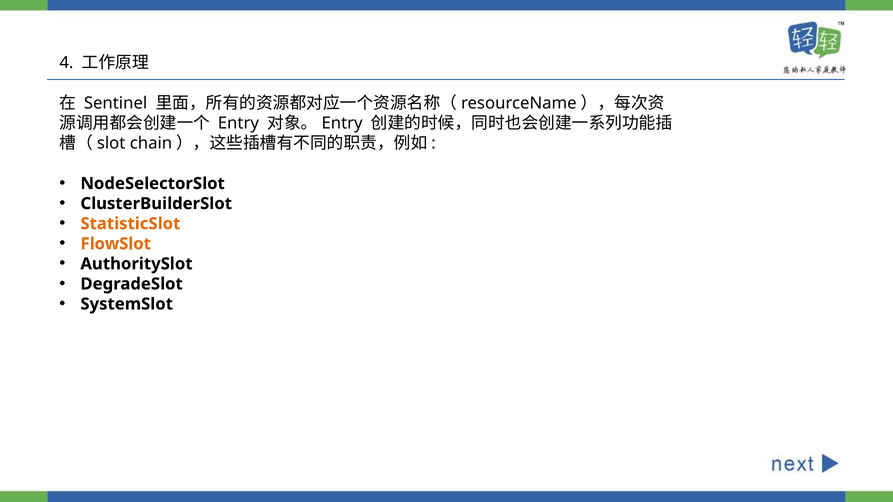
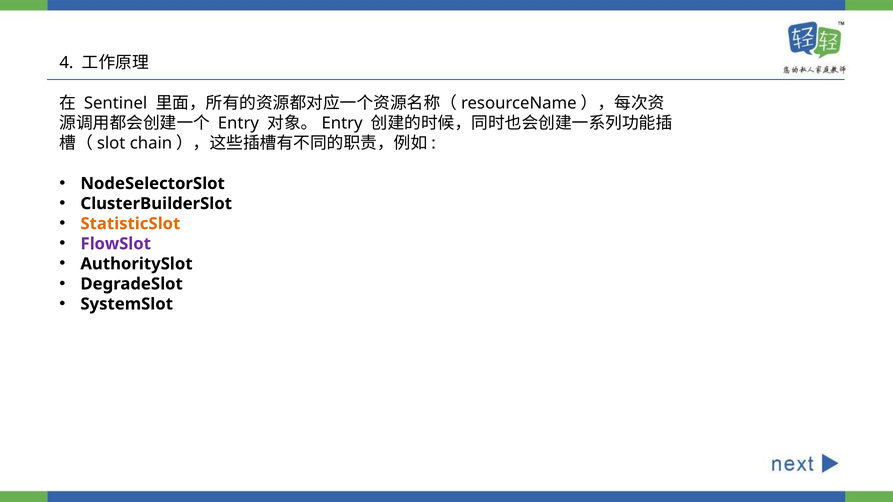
FlowSlot colour: orange -> purple (116, 244)
